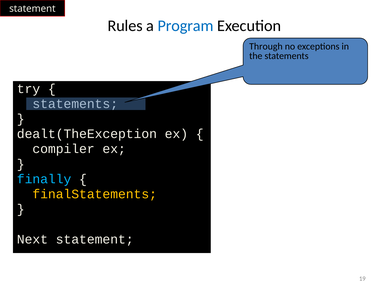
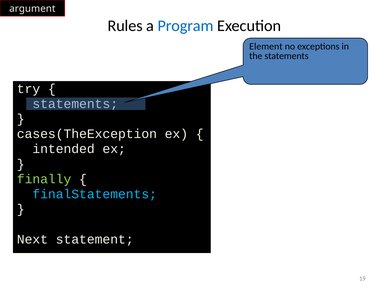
statement: statement -> argument (32, 9)
Through: Through -> Element (266, 46)
dealt(TheException: dealt(TheException -> cases(TheException (87, 134)
compiler: compiler -> intended (64, 149)
finally colour: light blue -> light green (44, 179)
finalStatements colour: yellow -> light blue (95, 194)
